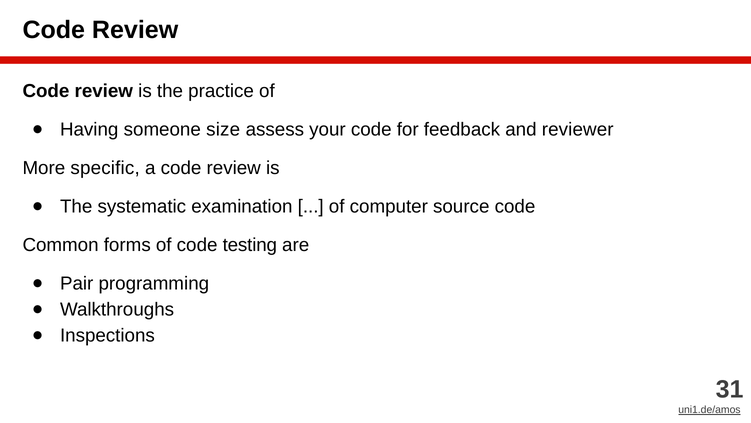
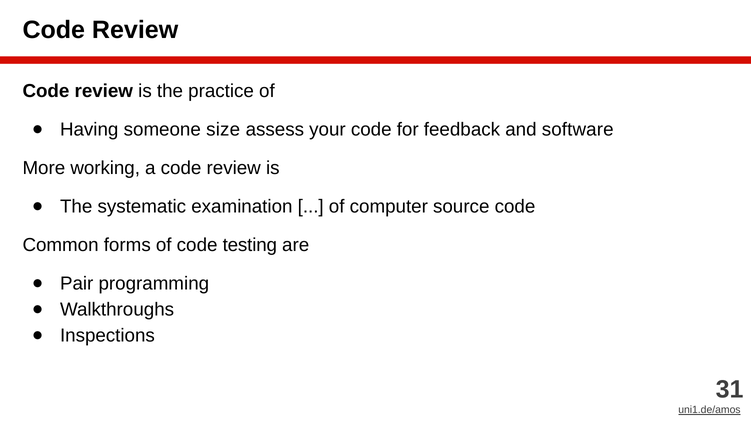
reviewer: reviewer -> software (578, 129)
specific: specific -> working (105, 168)
